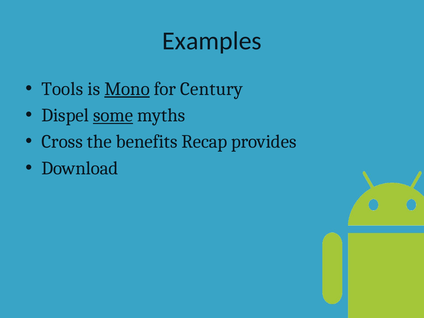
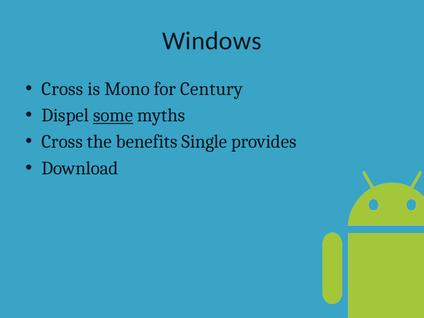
Examples: Examples -> Windows (212, 41)
Tools: Tools -> Cross (62, 89)
Mono underline: present -> none (127, 89)
Recap: Recap -> Single (204, 142)
